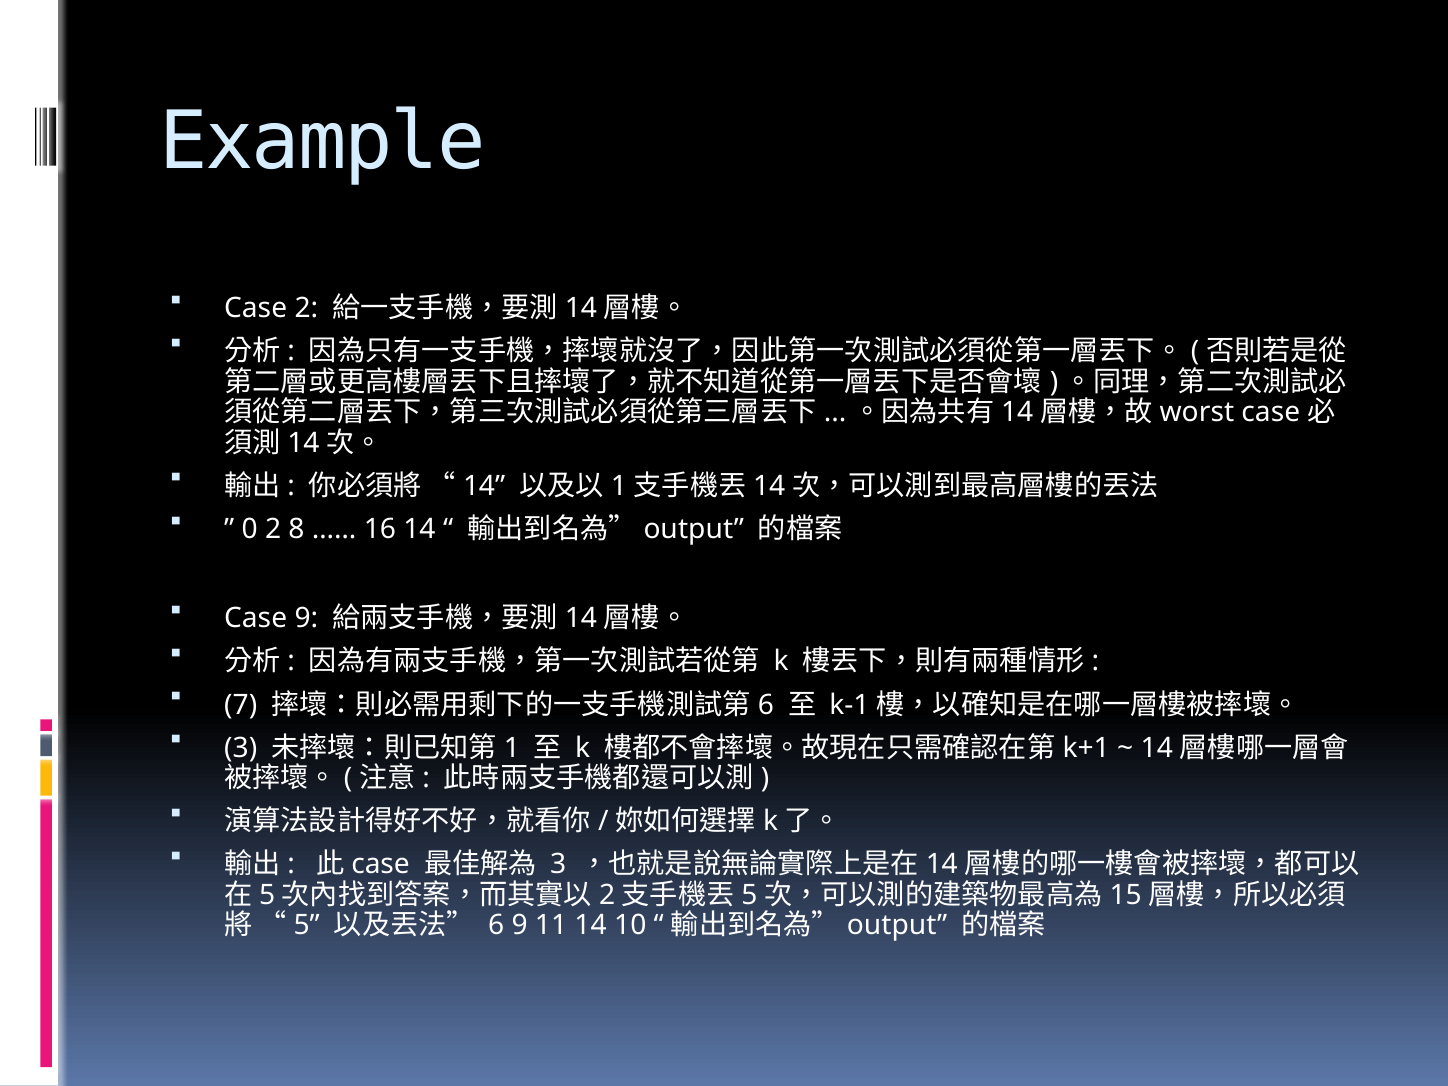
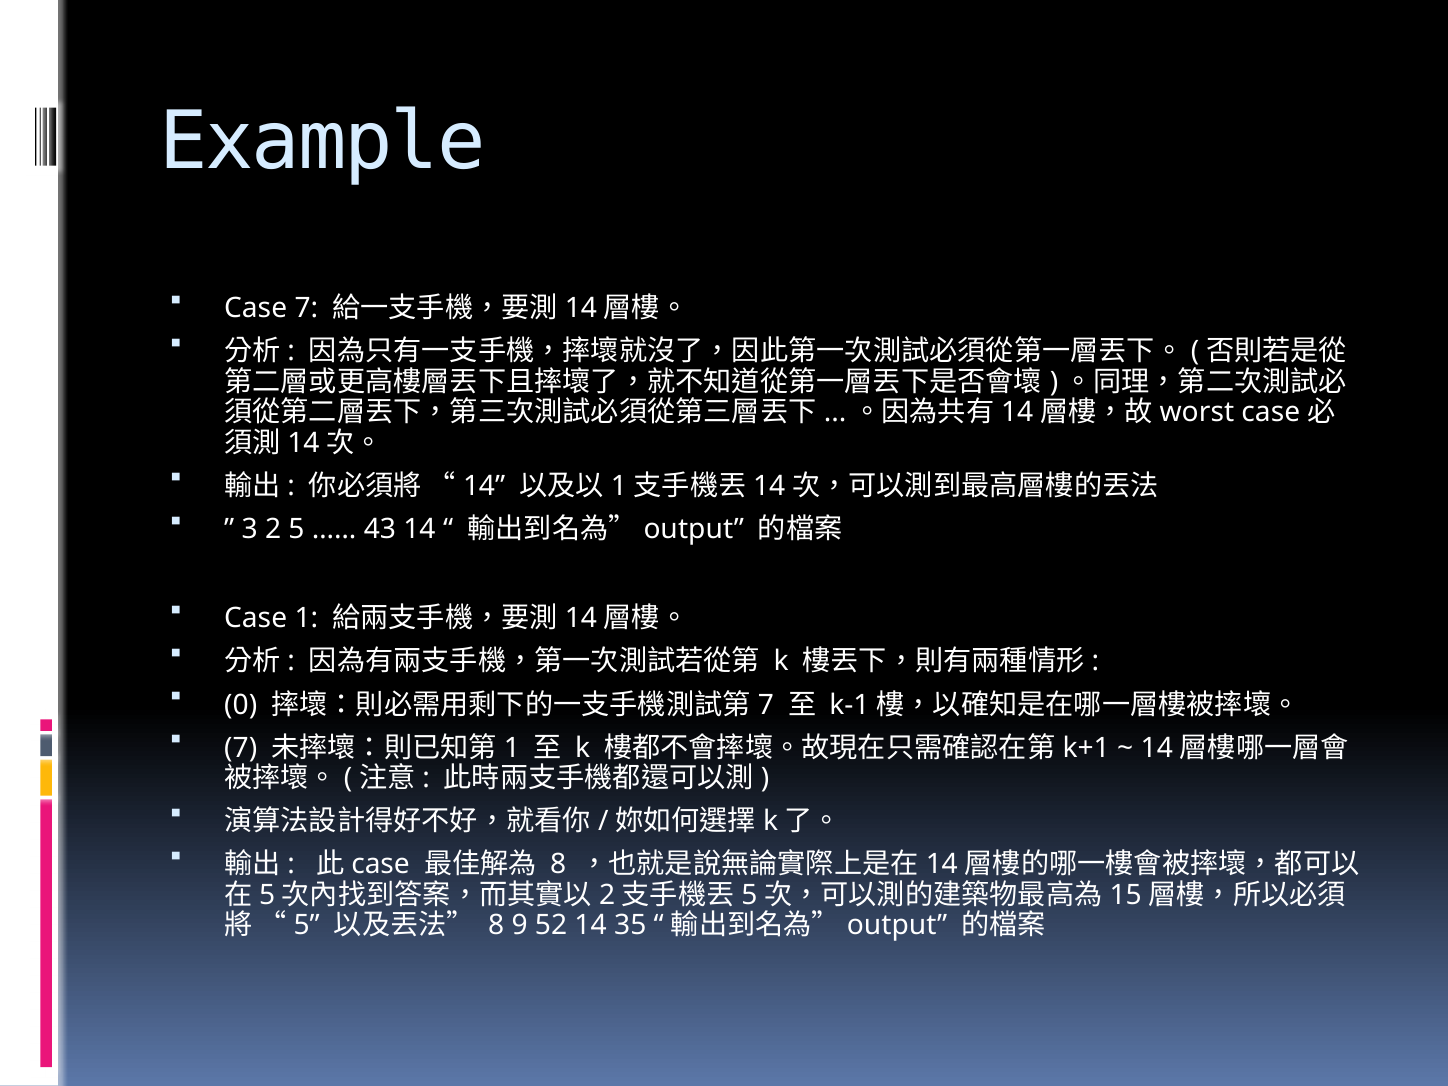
Case 2: 2 -> 7 (306, 308)
0: 0 -> 3 (250, 529)
2 8: 8 -> 5 (296, 529)
16: 16 -> 43 (380, 529)
Case 9: 9 -> 1 (306, 619)
7: 7 -> 0 (241, 705)
6: 6 -> 7 (766, 705)
3: 3 -> 7 (241, 748)
3: 3 -> 8 (558, 865)
6: 6 -> 8 (496, 925)
11: 11 -> 52 (551, 925)
10: 10 -> 35 (630, 925)
